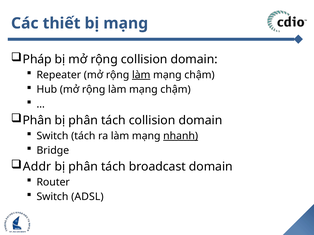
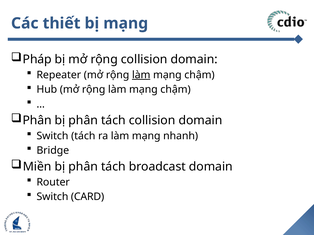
nhanh underline: present -> none (181, 136)
Addr: Addr -> Miền (37, 167)
ADSL: ADSL -> CARD (88, 197)
